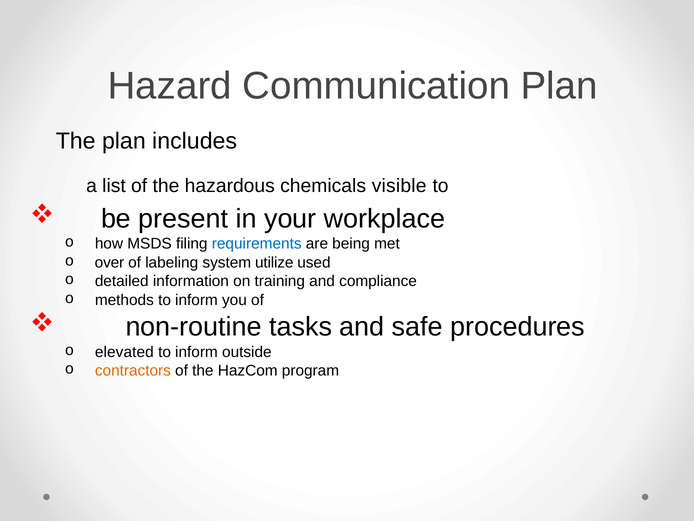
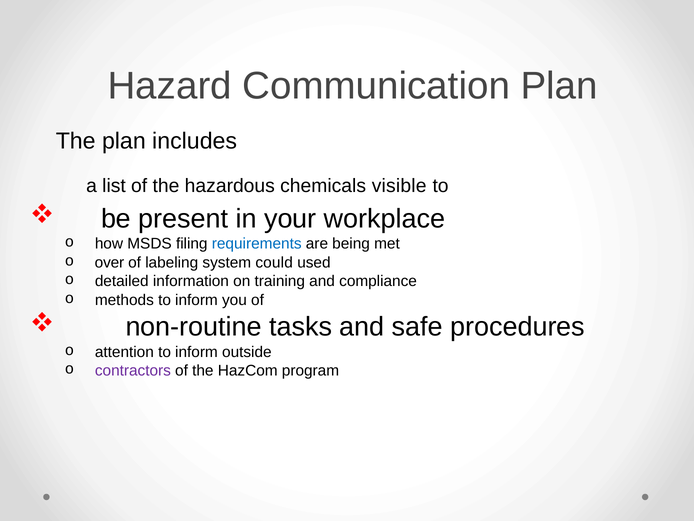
utilize: utilize -> could (274, 262)
elevated: elevated -> attention (124, 352)
contractors colour: orange -> purple (133, 370)
